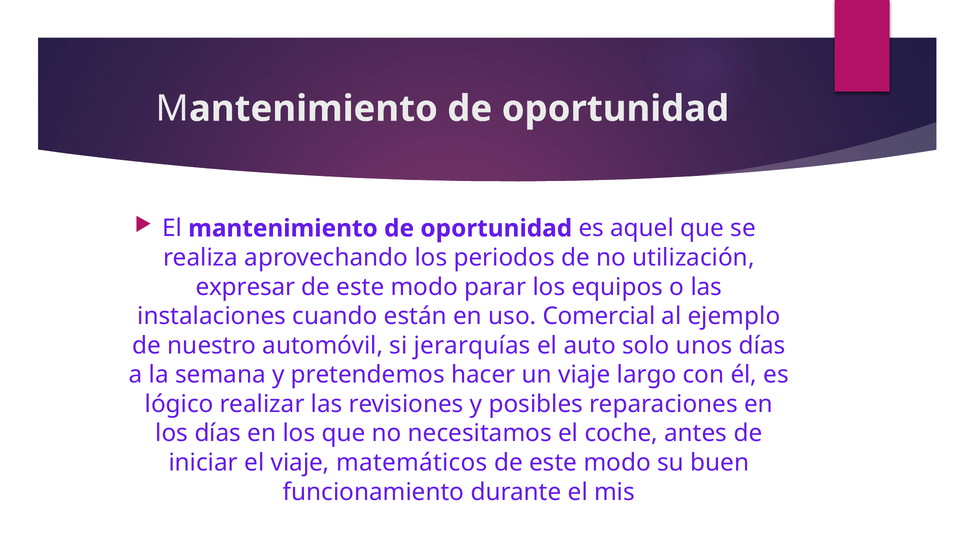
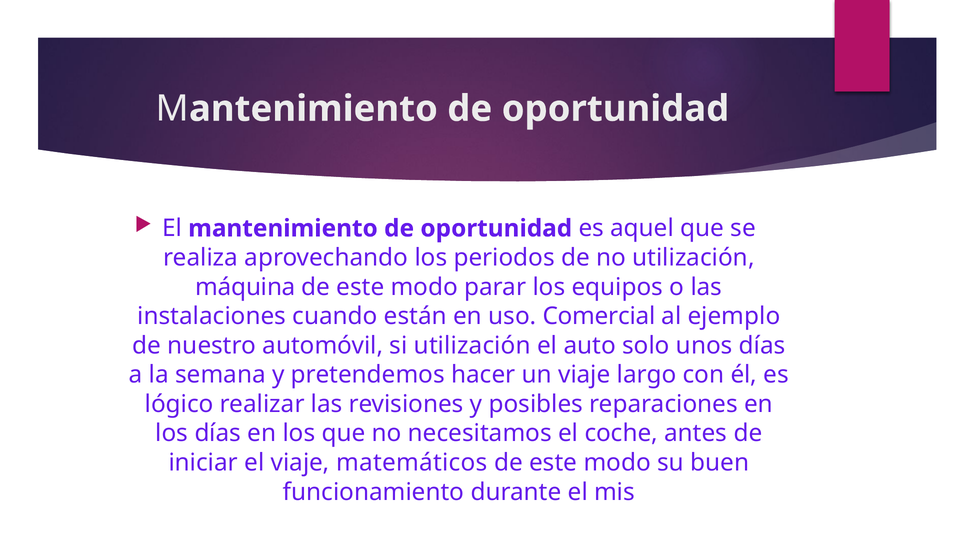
expresar: expresar -> máquina (245, 287)
si jerarquías: jerarquías -> utilización (472, 345)
